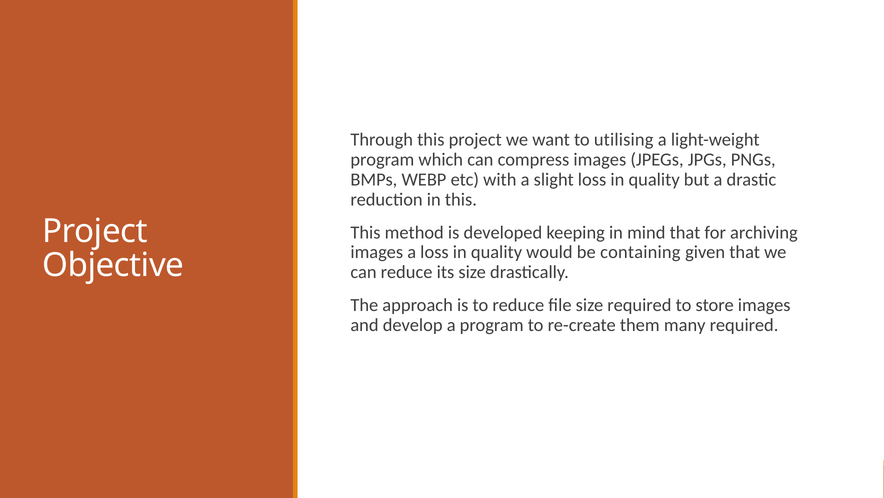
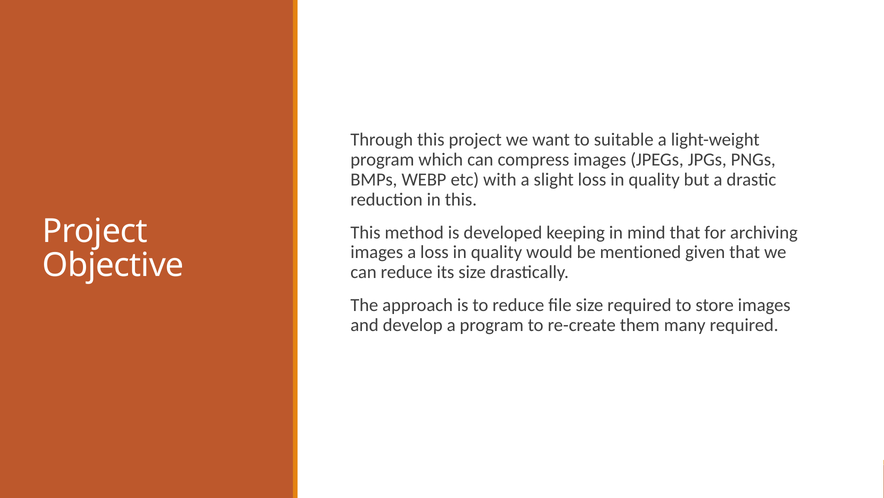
utilising: utilising -> suitable (624, 140)
containing: containing -> mentioned (640, 252)
